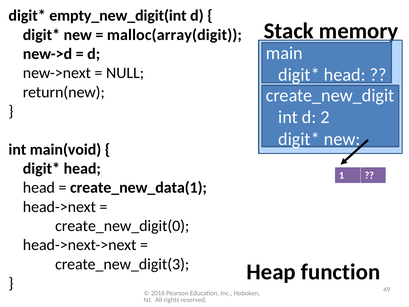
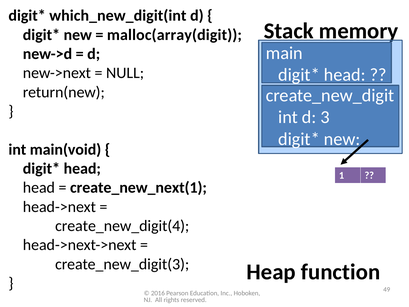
empty_new_digit(int: empty_new_digit(int -> which_new_digit(int (118, 16)
2: 2 -> 3 (325, 117)
create_new_data(1: create_new_data(1 -> create_new_next(1 (138, 188)
create_new_digit(0: create_new_digit(0 -> create_new_digit(4 (122, 226)
